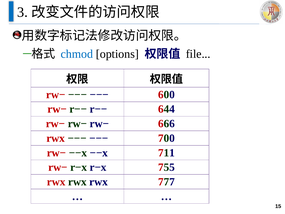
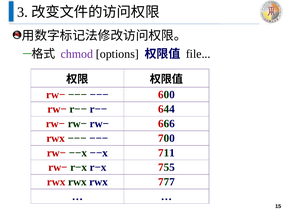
chmod colour: blue -> purple (77, 54)
